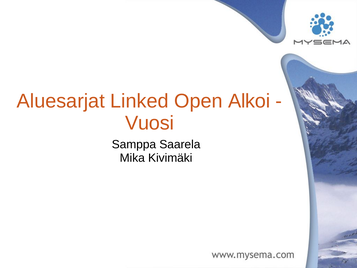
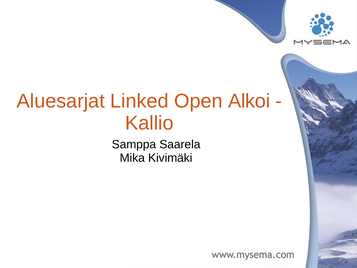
Vuosi: Vuosi -> Kallio (149, 123)
